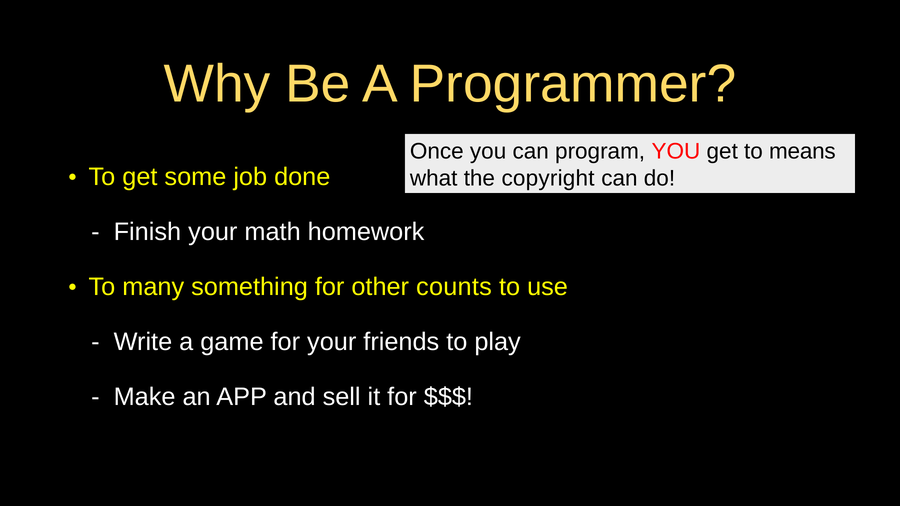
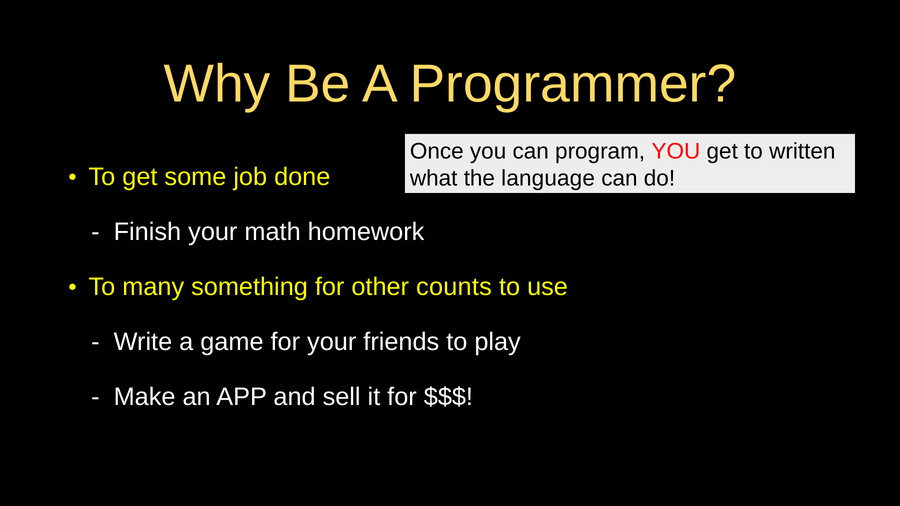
means: means -> written (802, 152)
copyright: copyright -> language (548, 179)
